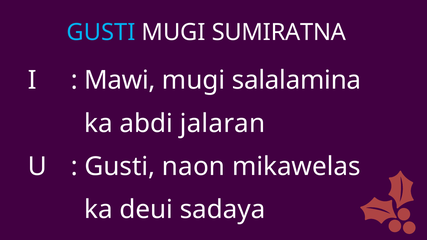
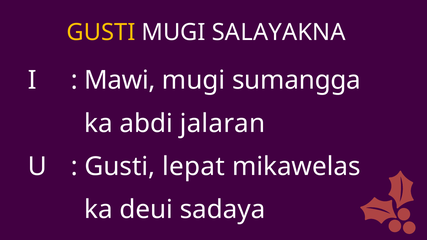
GUSTI colour: light blue -> yellow (101, 32)
SUMIRATNA: SUMIRATNA -> SALAYAKNA (279, 32)
salalamina: salalamina -> sumangga (296, 80)
naon: naon -> lepat (193, 167)
